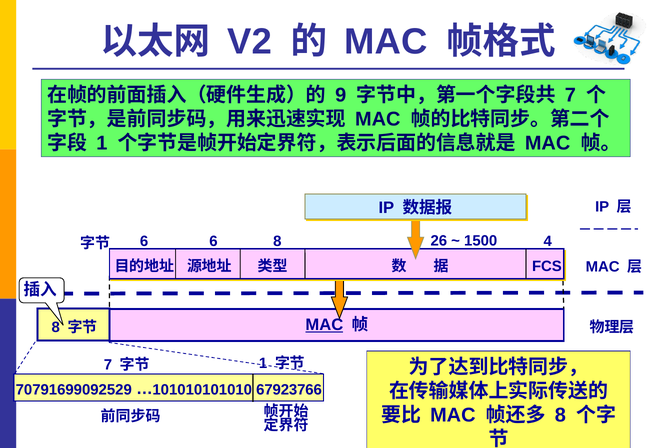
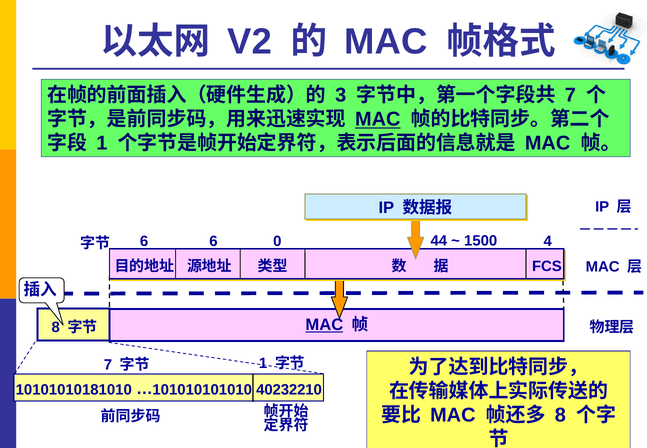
9: 9 -> 3 (341, 95)
MAC underline: none -> present (378, 119)
6 8: 8 -> 0 (277, 241)
26: 26 -> 44 (439, 241)
70791699092529: 70791699092529 -> 10101010181010 (74, 390)
67923766: 67923766 -> 40232210 (289, 390)
